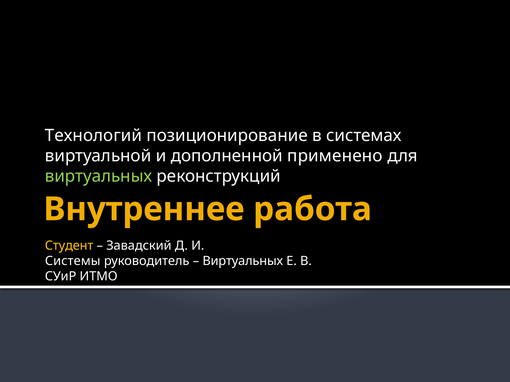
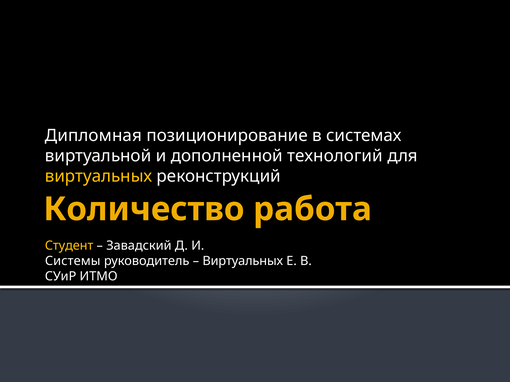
Технологий: Технологий -> Дипломная (93, 136)
применено: применено -> технологий (335, 156)
виртуальных colour: light green -> yellow (99, 177)
Внутреннее: Внутреннее -> Количество (144, 209)
